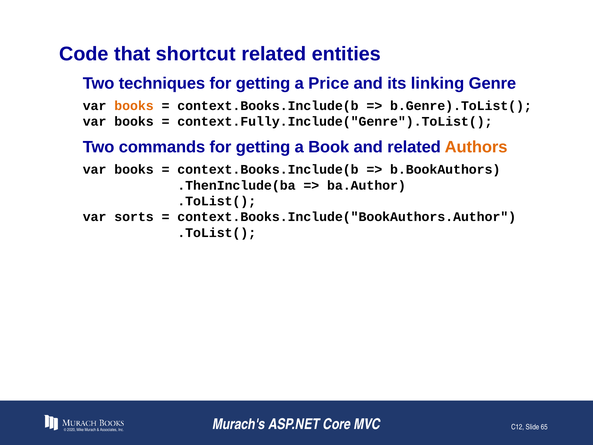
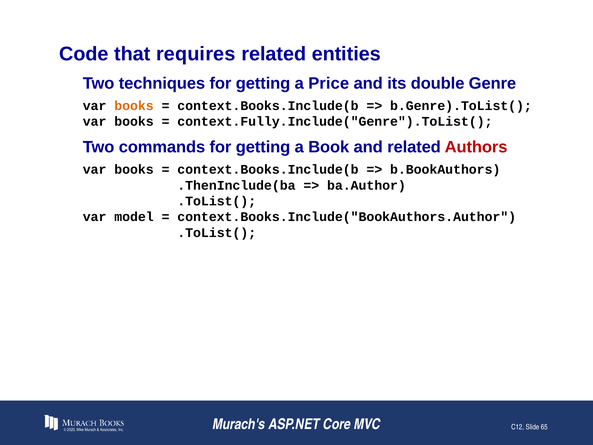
shortcut: shortcut -> requires (196, 54)
linking: linking -> double (438, 83)
Authors colour: orange -> red (476, 147)
sorts: sorts -> model (134, 217)
